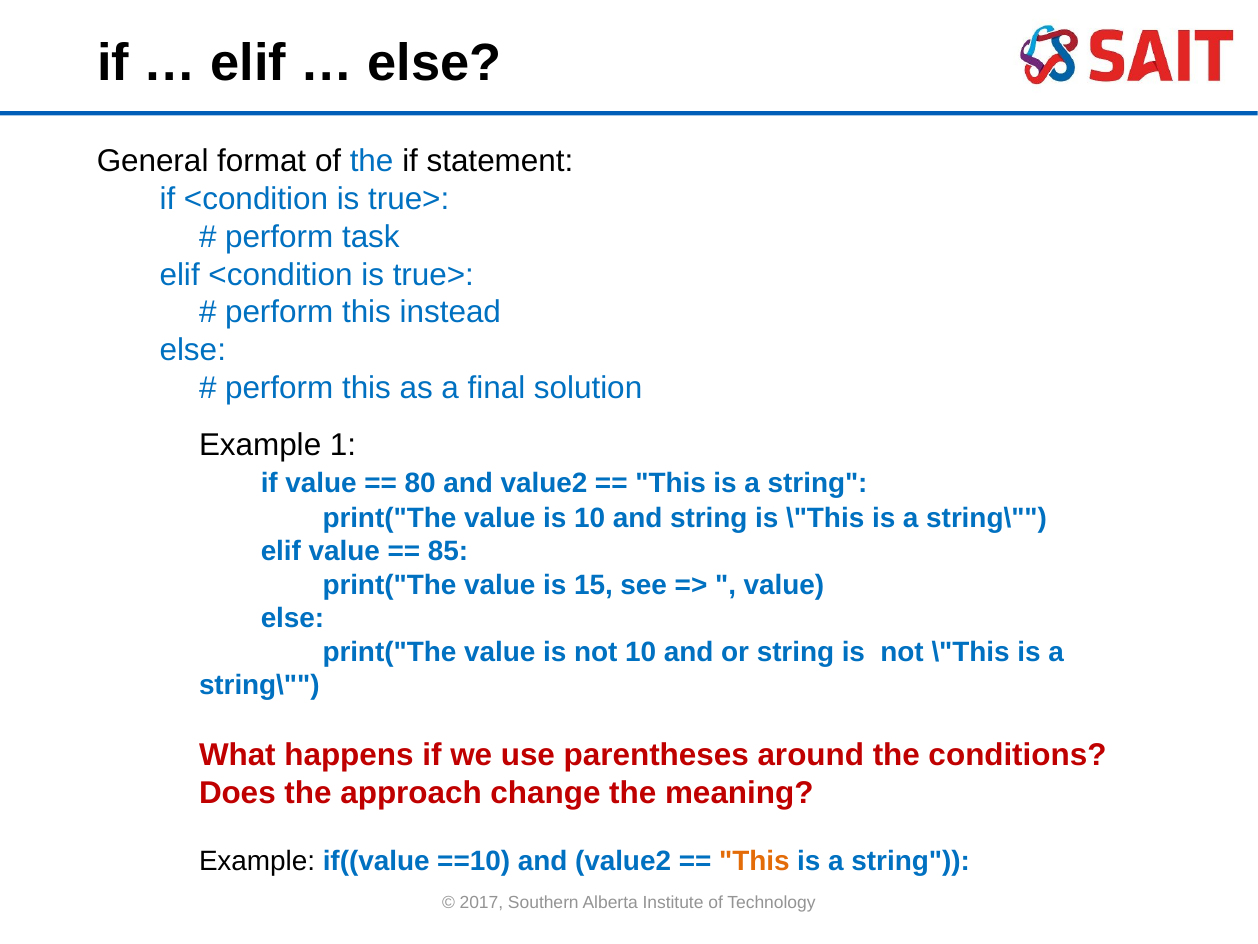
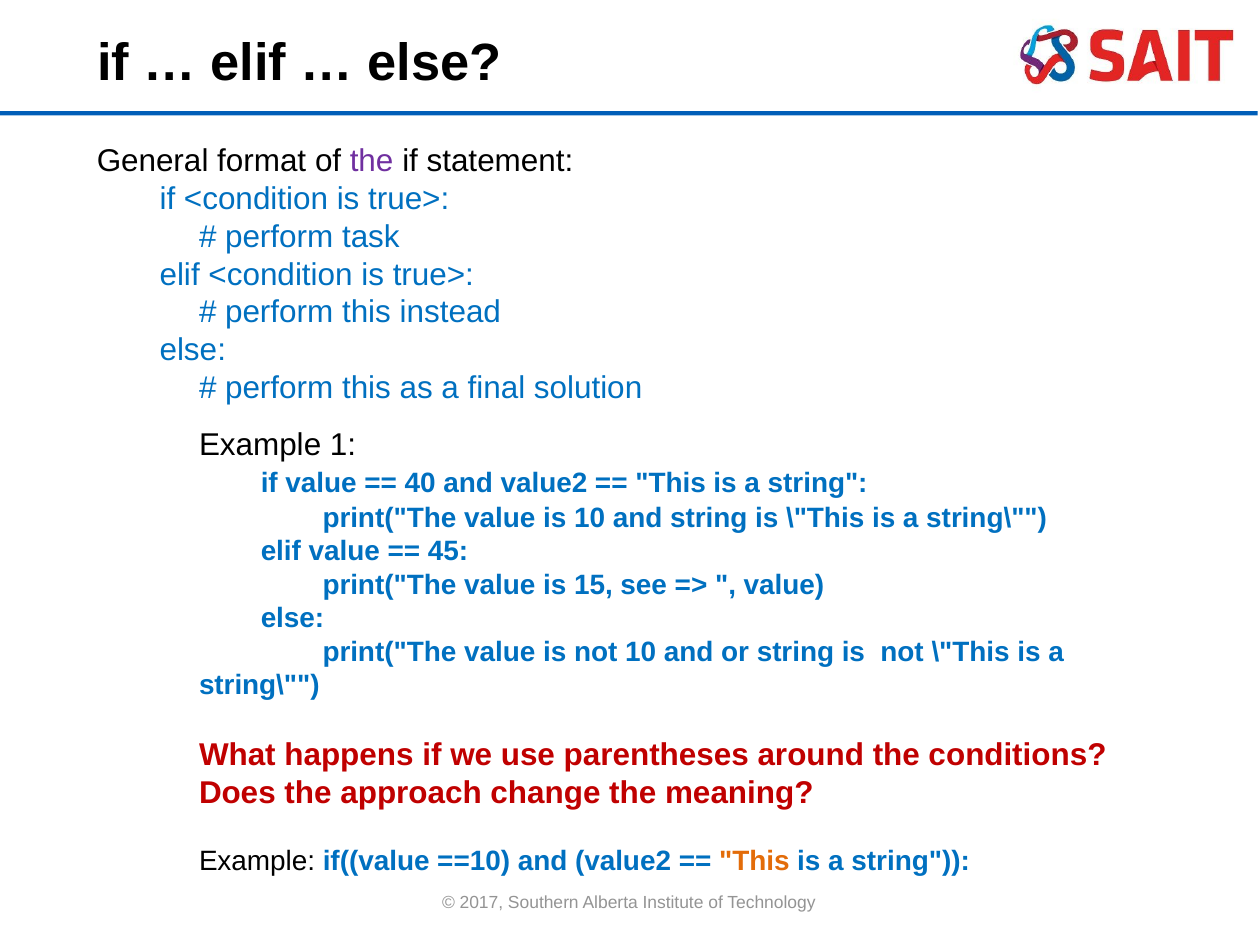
the colour: blue -> purple (372, 161)
80: 80 -> 40 (420, 483)
85: 85 -> 45 (448, 551)
